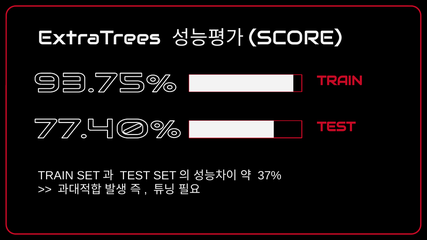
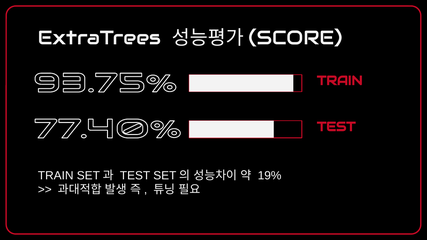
37%: 37% -> 19% (270, 176)
